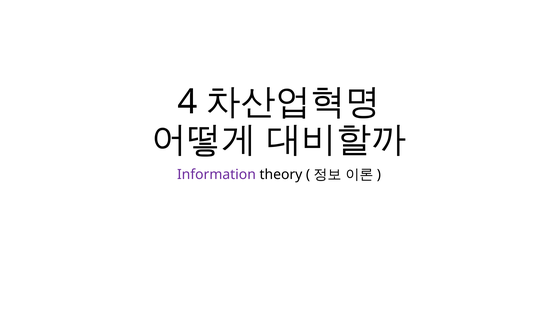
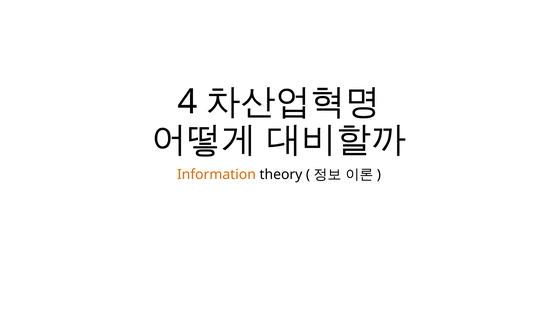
Information colour: purple -> orange (216, 174)
